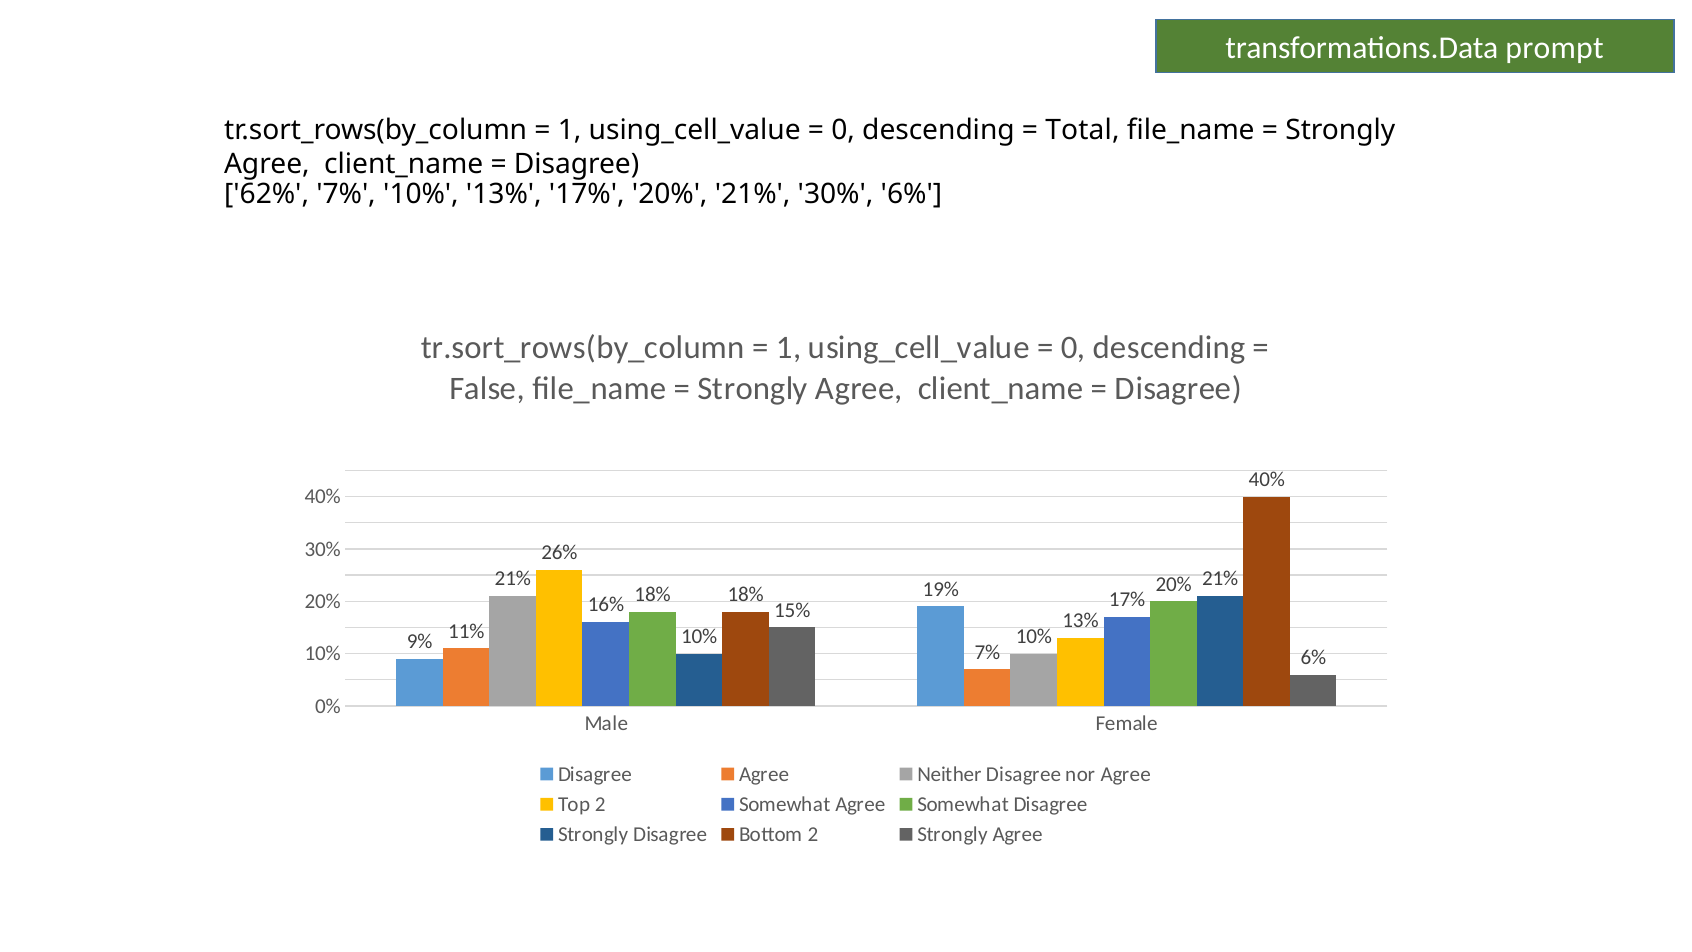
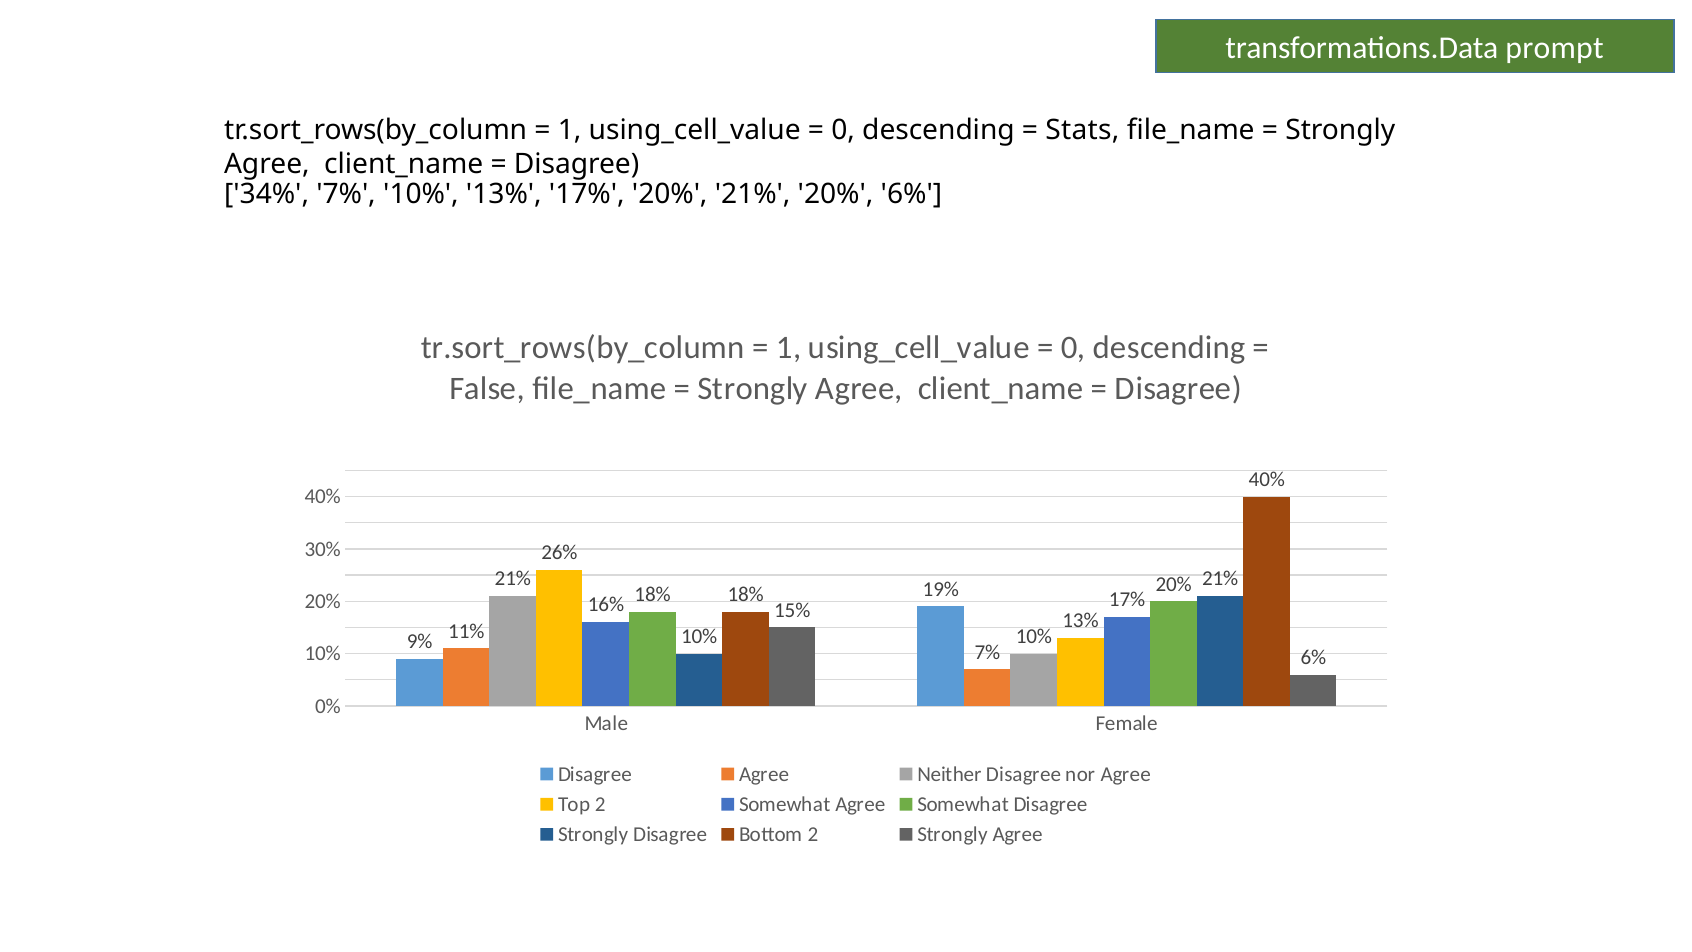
Total: Total -> Stats (1082, 130)
62%: 62% -> 34% (267, 194)
21% 30%: 30% -> 20% (836, 194)
